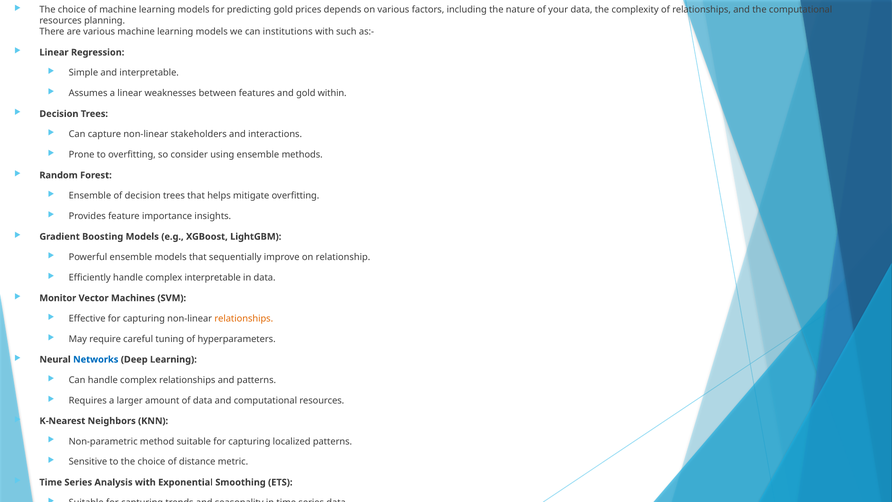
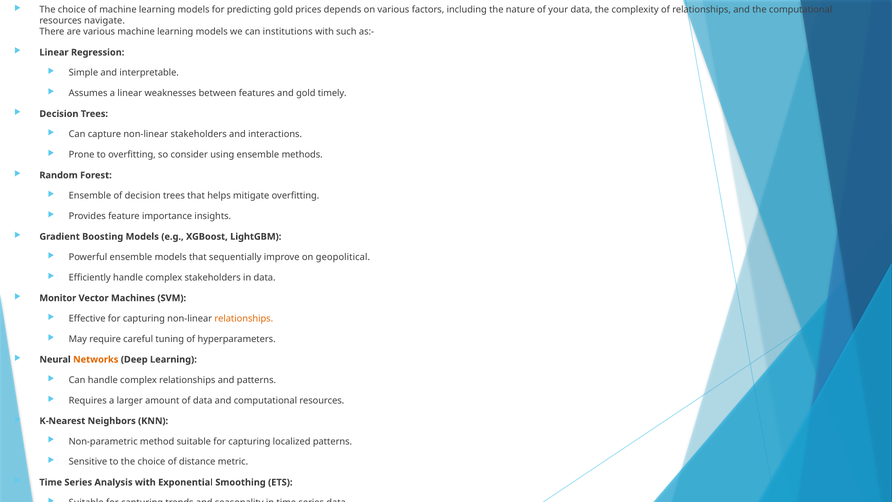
planning: planning -> navigate (105, 21)
within: within -> timely (332, 93)
relationship: relationship -> geopolitical (343, 257)
complex interpretable: interpretable -> stakeholders (213, 277)
Networks colour: blue -> orange (96, 359)
